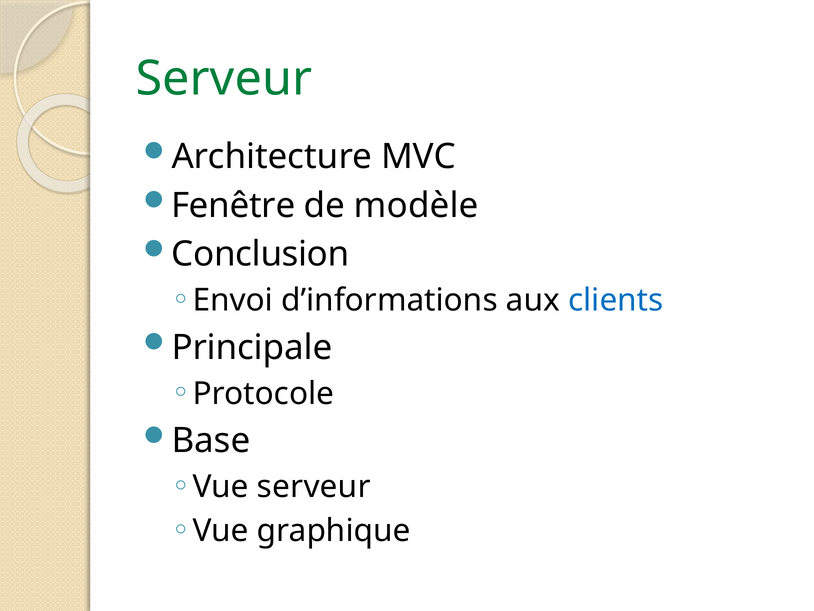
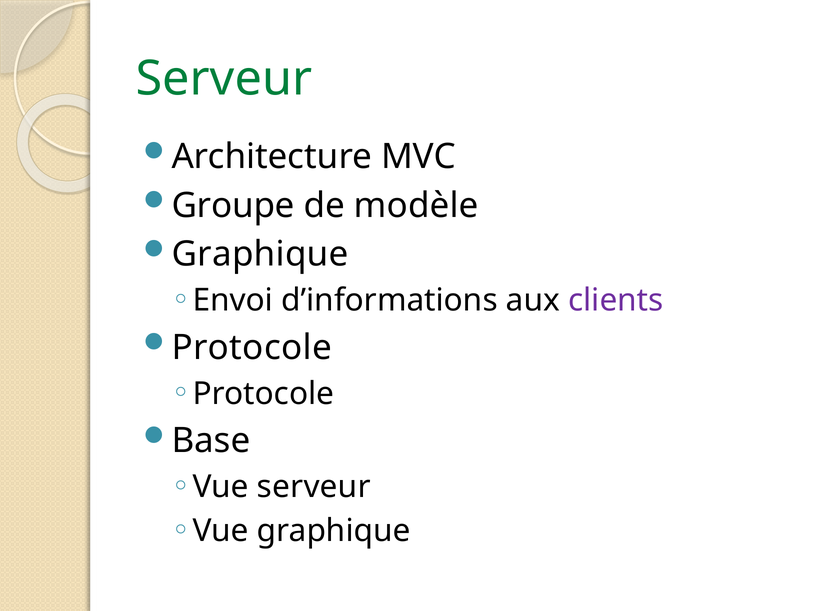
Fenêtre: Fenêtre -> Groupe (233, 205)
Conclusion: Conclusion -> Graphique (260, 254)
clients colour: blue -> purple (616, 300)
Principale: Principale -> Protocole (252, 347)
